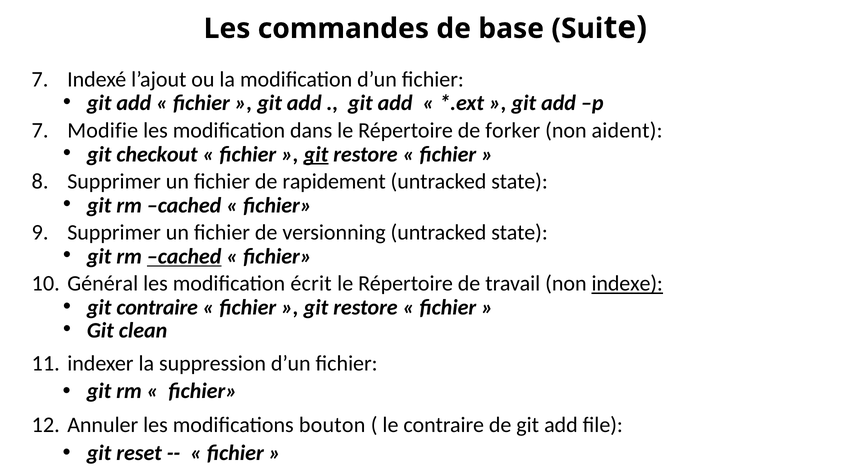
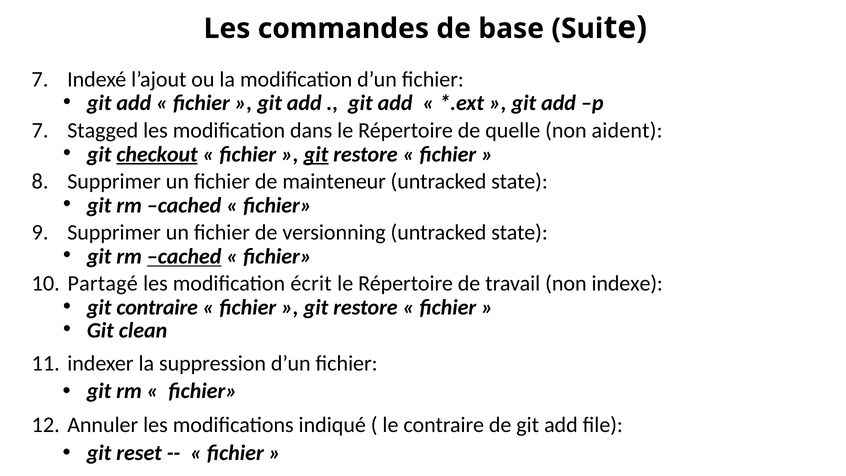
Modifie: Modifie -> Stagged (103, 130)
forker: forker -> quelle (513, 130)
checkout underline: none -> present (157, 154)
rapidement: rapidement -> mainteneur (334, 181)
Général: Général -> Partagé (103, 284)
indexe underline: present -> none (627, 284)
bouton: bouton -> indiqué (332, 425)
